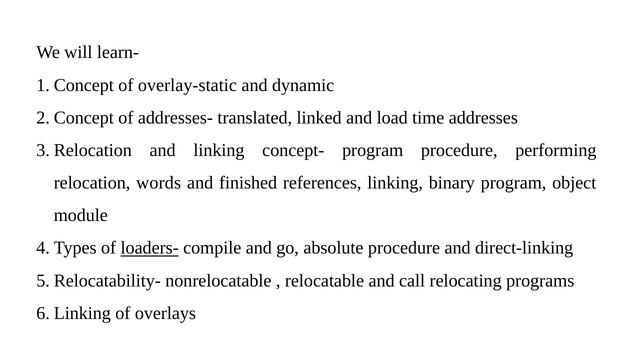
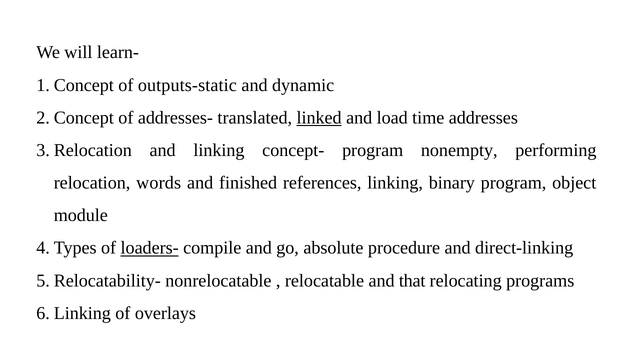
overlay-static: overlay-static -> outputs-static (187, 85)
linked underline: none -> present (319, 118)
program procedure: procedure -> nonempty (459, 150)
call: call -> that (412, 280)
